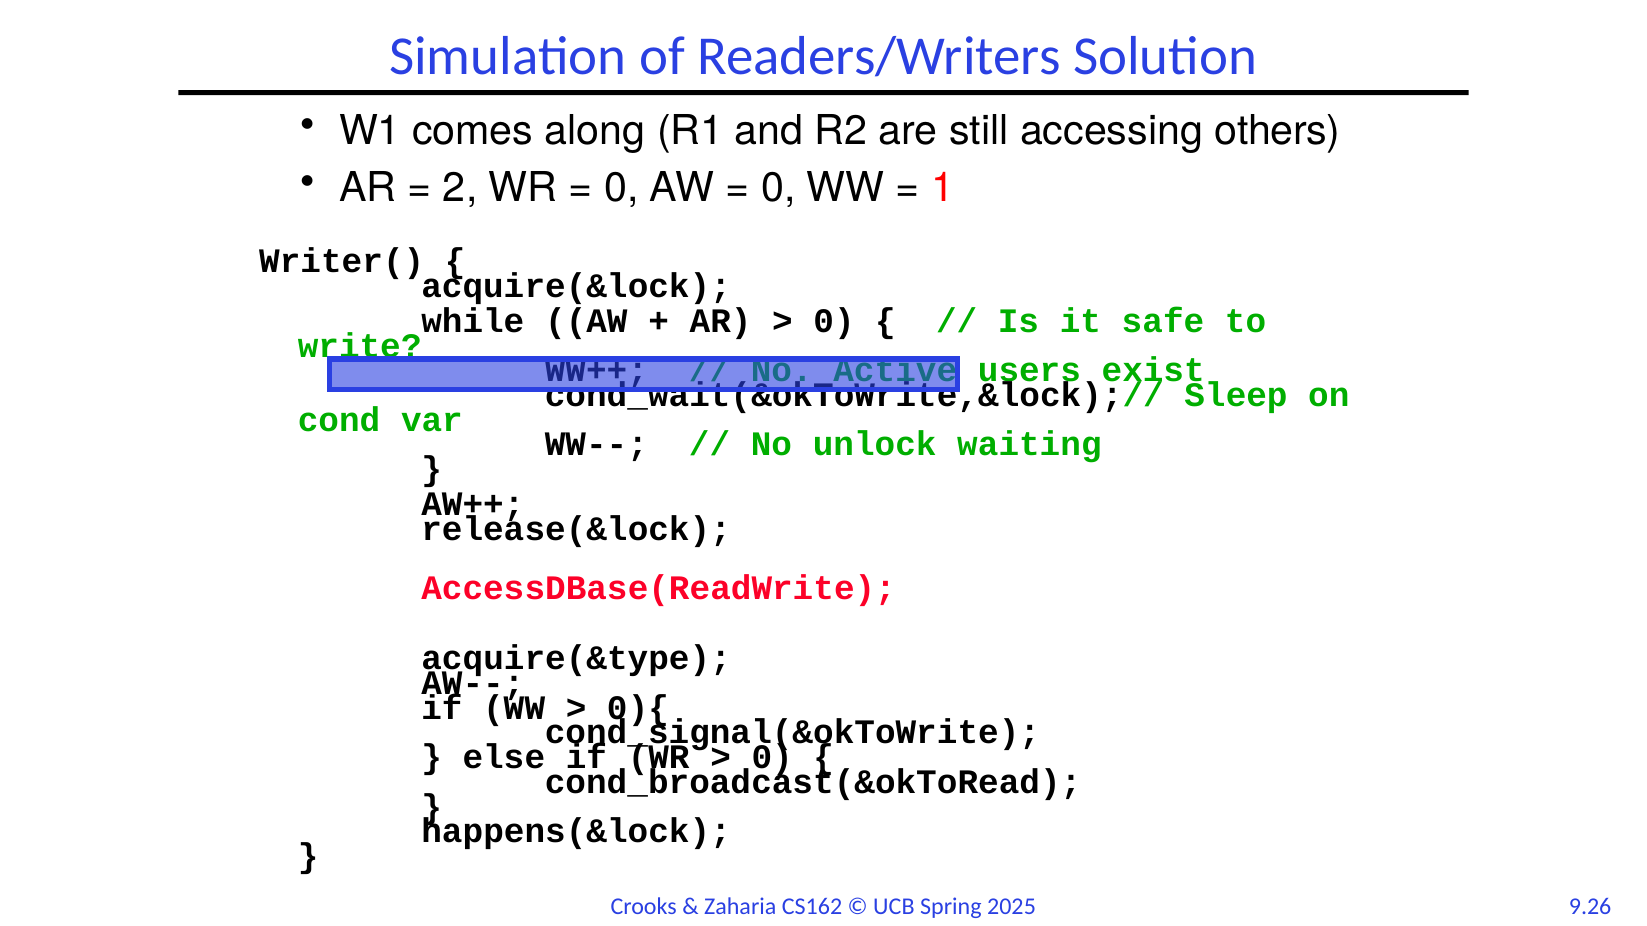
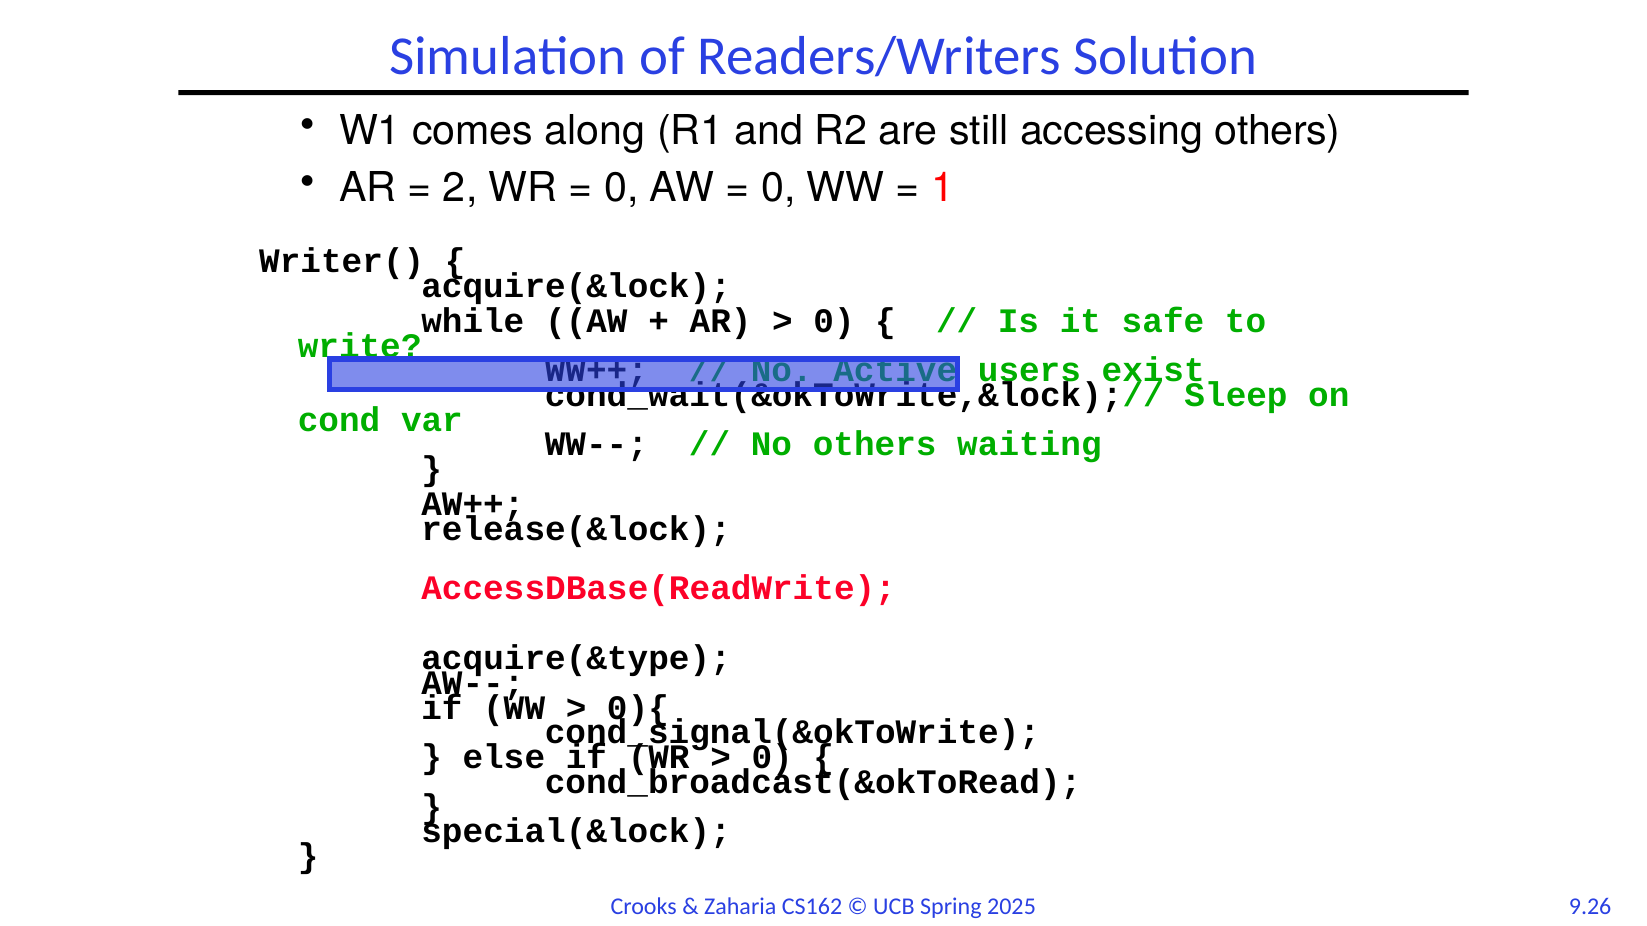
No unlock: unlock -> others (875, 445)
happens(&lock: happens(&lock -> special(&lock (576, 832)
